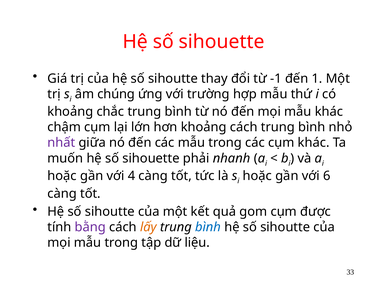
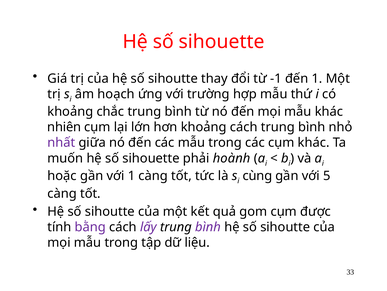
chúng: chúng -> hoạch (116, 94)
chậm: chậm -> nhiên (64, 127)
nhanh: nhanh -> hoành (232, 158)
với 4: 4 -> 1 (131, 175)
hoặc: hoặc -> cùng (257, 175)
6: 6 -> 5 (327, 175)
lấy colour: orange -> purple (148, 227)
bình colour: blue -> purple (208, 227)
